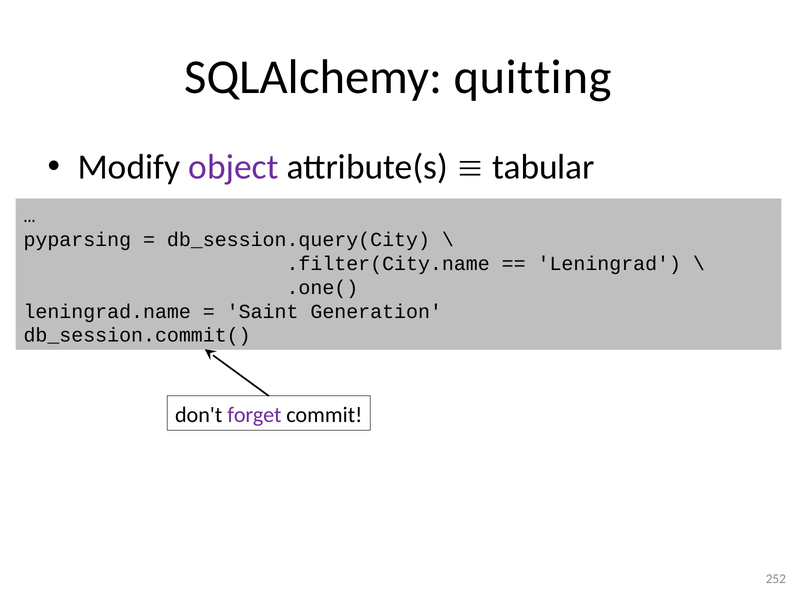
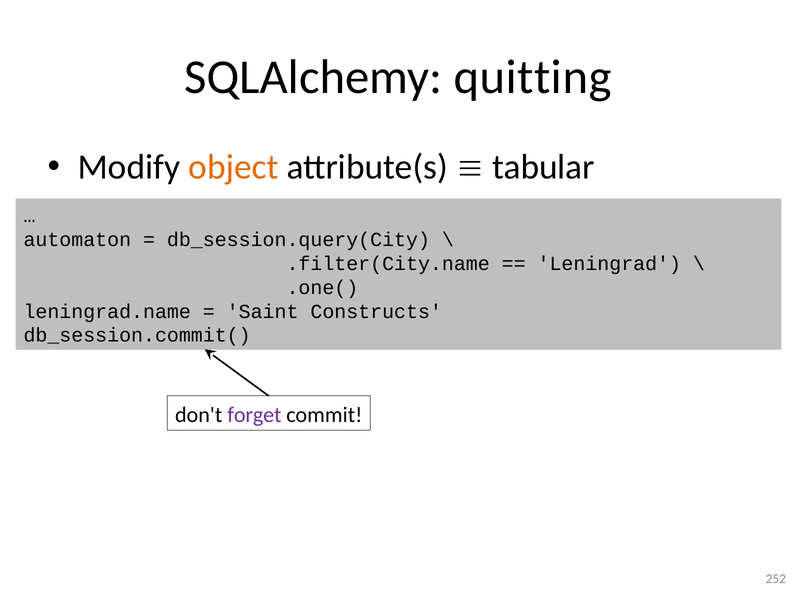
object colour: purple -> orange (233, 167)
pyparsing: pyparsing -> automaton (77, 240)
Generation: Generation -> Constructs (376, 311)
